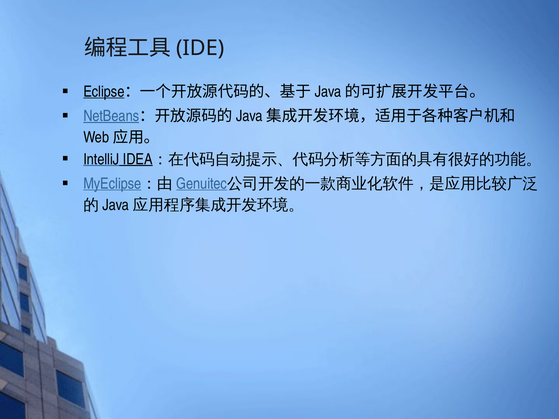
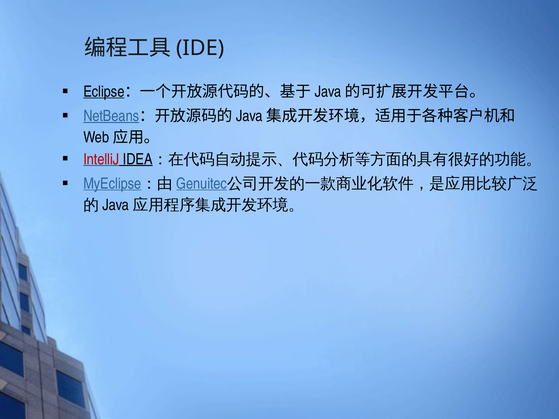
IntelliJ colour: black -> red (101, 159)
